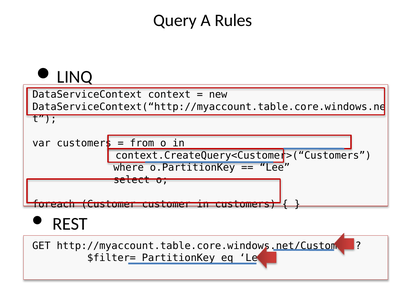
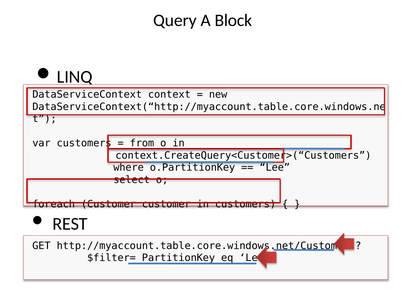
Rules: Rules -> Block (233, 20)
